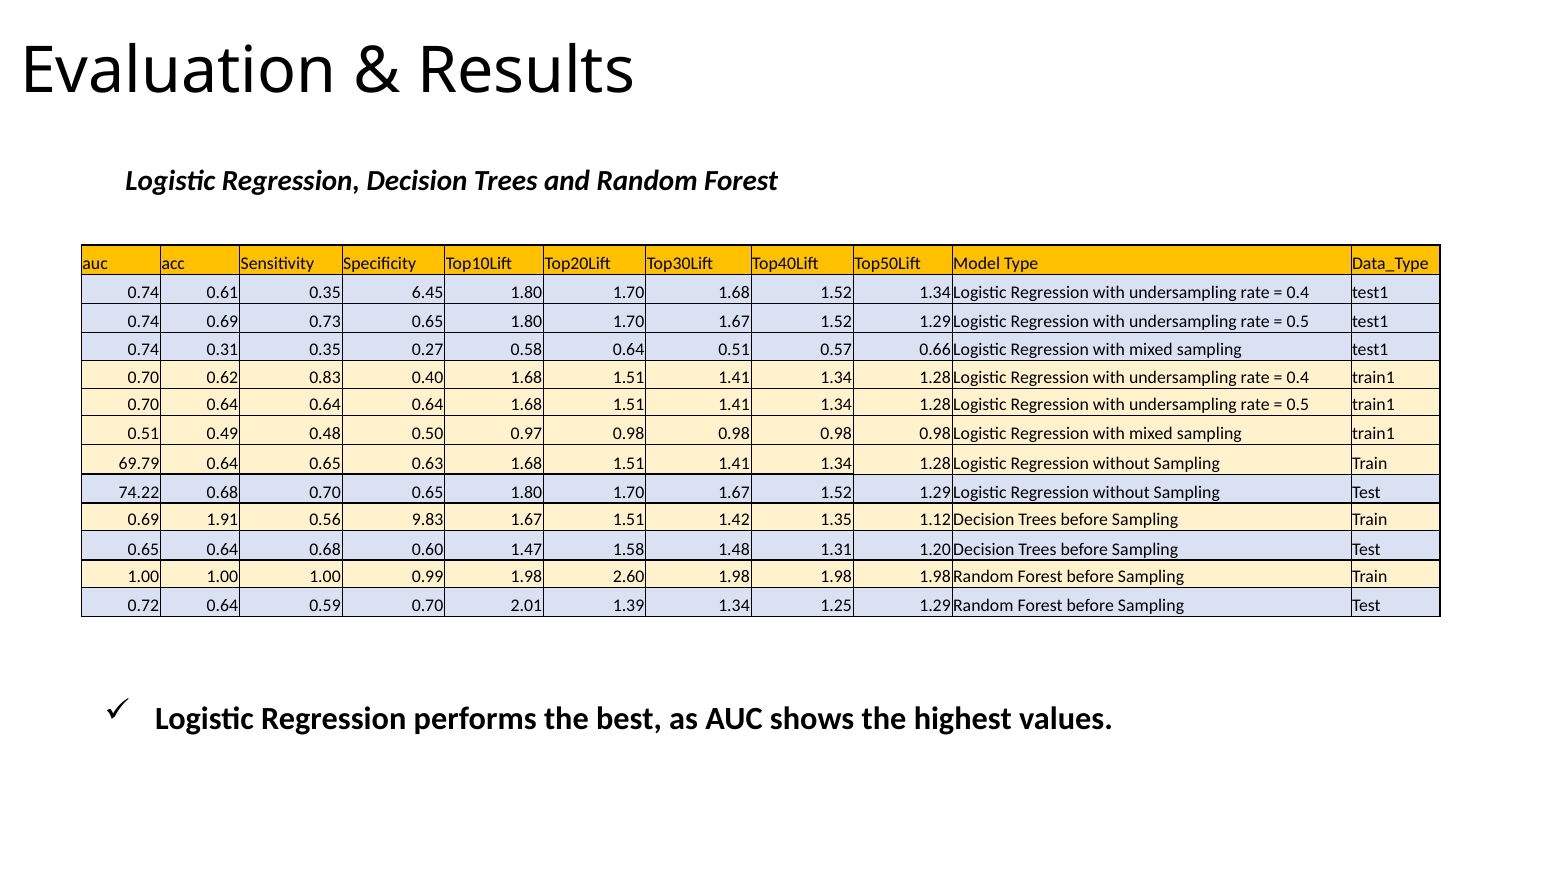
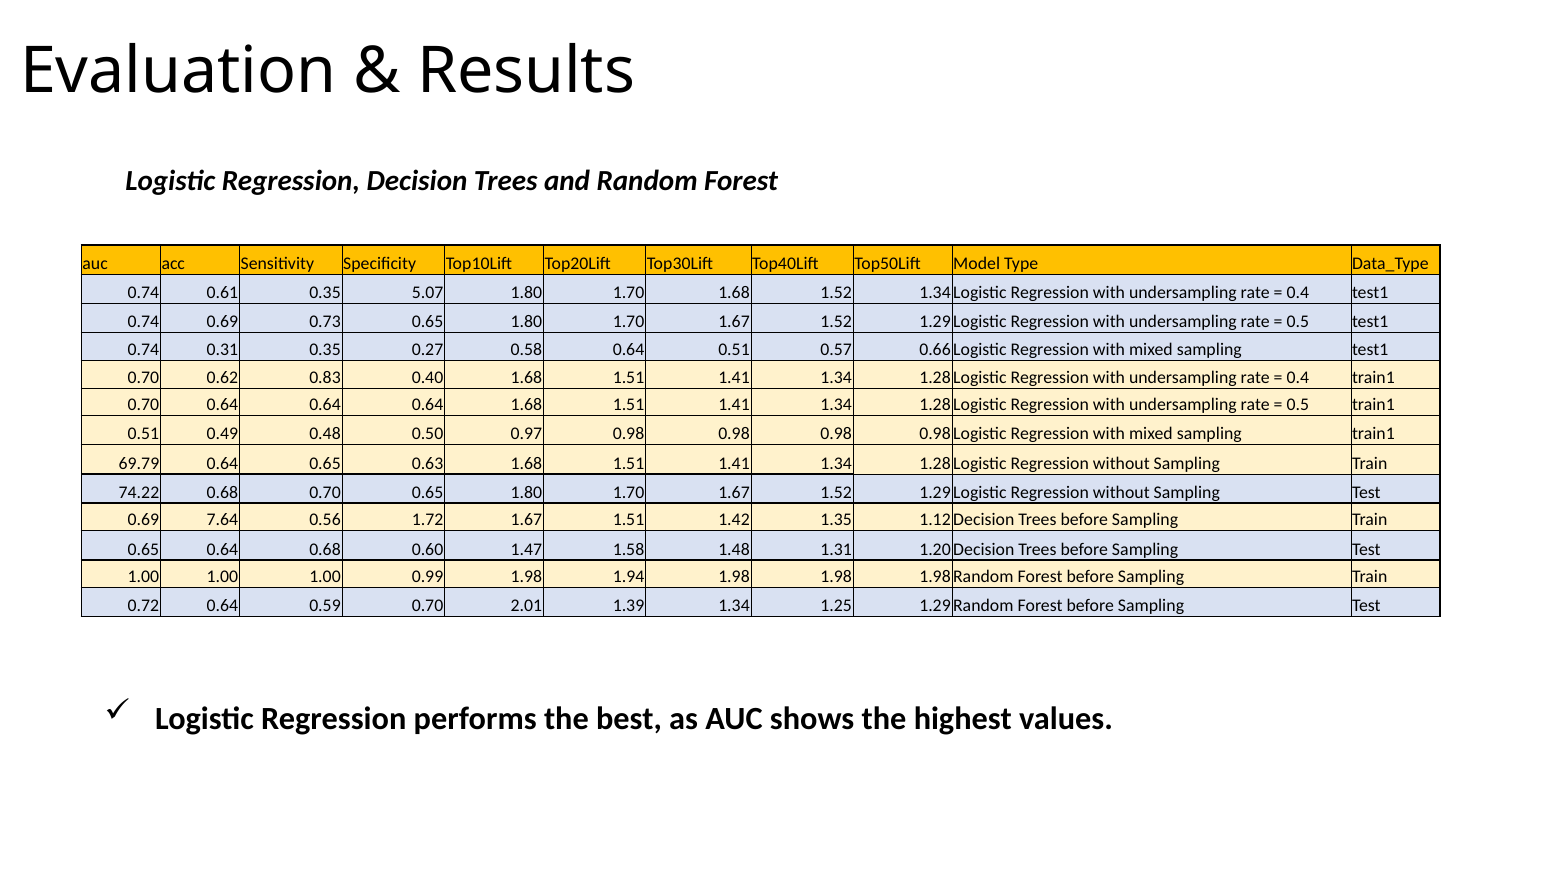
6.45: 6.45 -> 5.07 (428, 293)
1.91: 1.91 -> 7.64 (222, 520)
9.83: 9.83 -> 1.72 (428, 520)
2.60: 2.60 -> 1.94 (629, 577)
